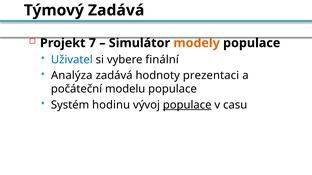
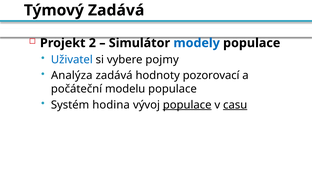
7: 7 -> 2 (92, 43)
modely colour: orange -> blue (197, 43)
finální: finální -> pojmy (162, 60)
prezentaci: prezentaci -> pozorovací (211, 76)
hodinu: hodinu -> hodina (111, 105)
casu underline: none -> present (235, 105)
